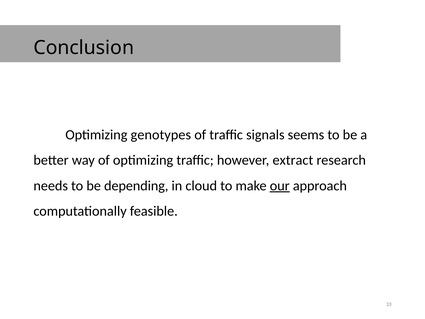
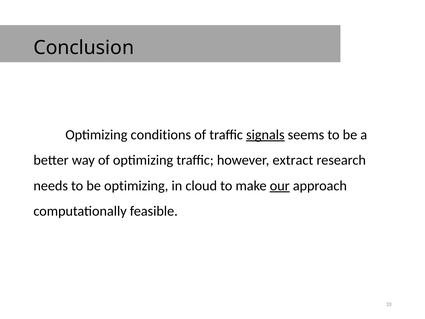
genotypes: genotypes -> conditions (161, 135)
signals underline: none -> present (265, 135)
be depending: depending -> optimizing (136, 186)
